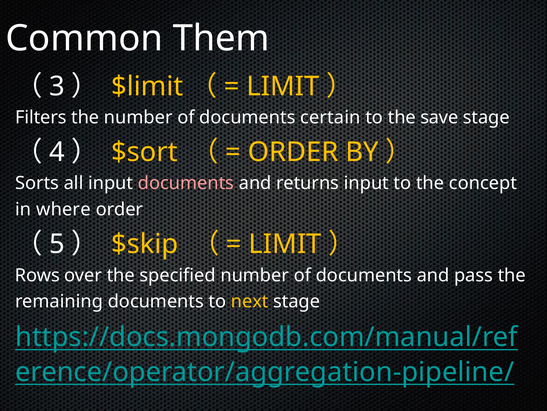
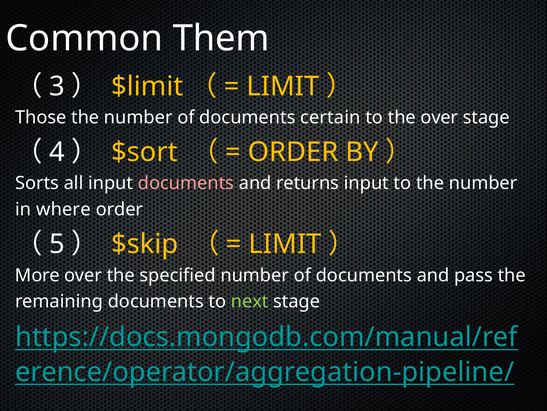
Filters: Filters -> Those (41, 117)
the save: save -> over (439, 117)
to the concept: concept -> number (483, 183)
Rows: Rows -> More (37, 275)
next colour: yellow -> light green (250, 301)
